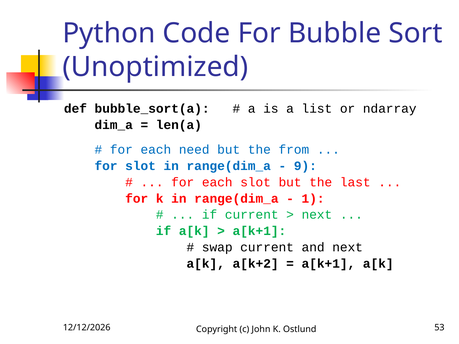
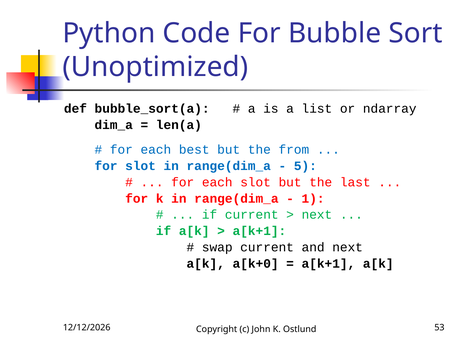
need: need -> best (194, 150)
9: 9 -> 5 (305, 166)
a[k+2: a[k+2 -> a[k+0 (256, 264)
